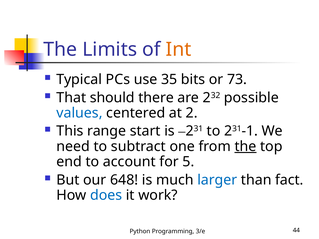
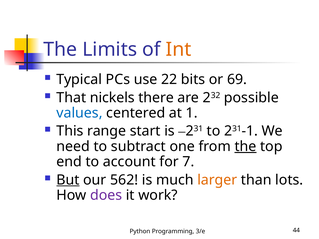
35: 35 -> 22 (169, 80)
73: 73 -> 69 (237, 80)
should: should -> nickels (112, 98)
2: 2 -> 1 (192, 113)
5: 5 -> 7 (188, 162)
But underline: none -> present (68, 180)
648: 648 -> 562 (124, 180)
larger colour: blue -> orange (217, 180)
fact: fact -> lots (289, 180)
does colour: blue -> purple (106, 195)
